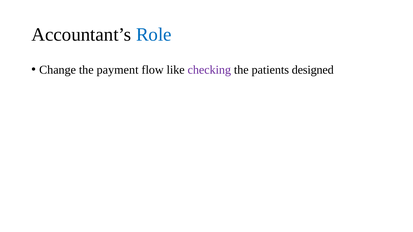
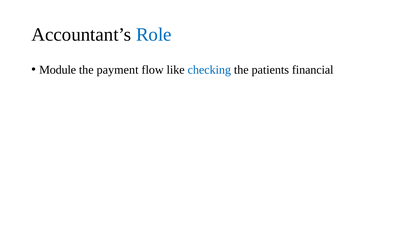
Change: Change -> Module (58, 70)
checking colour: purple -> blue (209, 70)
designed: designed -> financial (313, 70)
